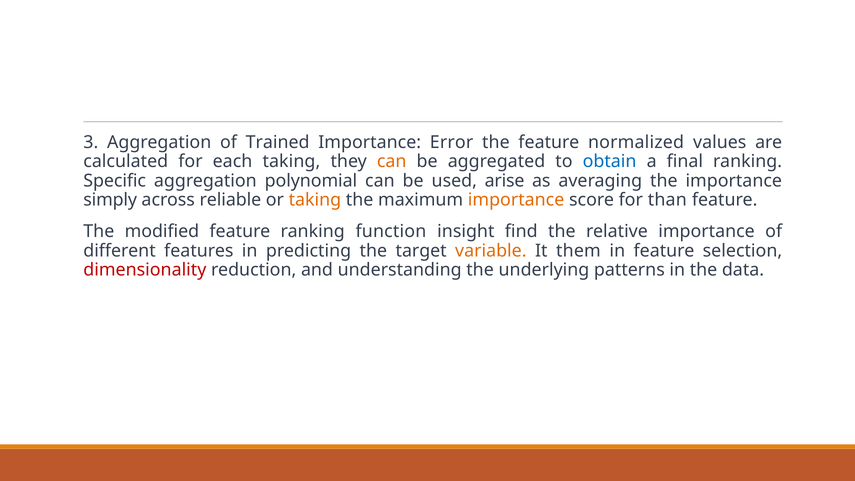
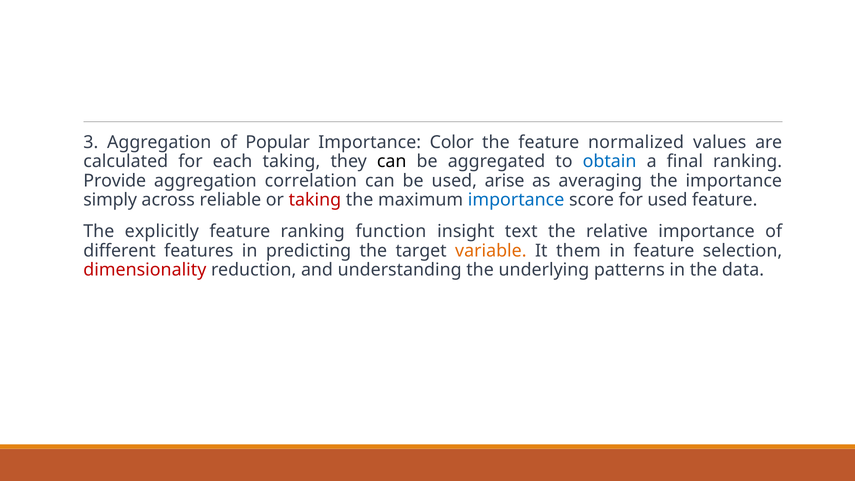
Trained: Trained -> Popular (278, 142)
Error: Error -> Color (452, 142)
can colour: orange -> black (392, 161)
Specific: Specific -> Provide (115, 181)
polynomial: polynomial -> correlation (311, 181)
taking colour: orange -> red (315, 200)
importance colour: orange -> blue (516, 200)
for than: than -> used (667, 200)
modified: modified -> explicitly (162, 232)
find: find -> text (521, 232)
